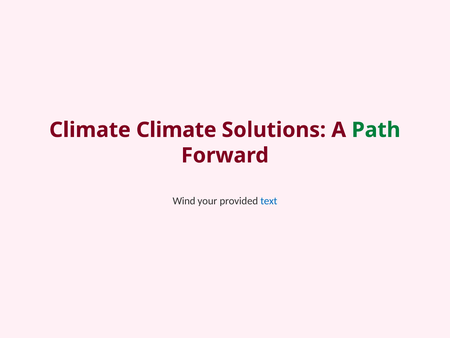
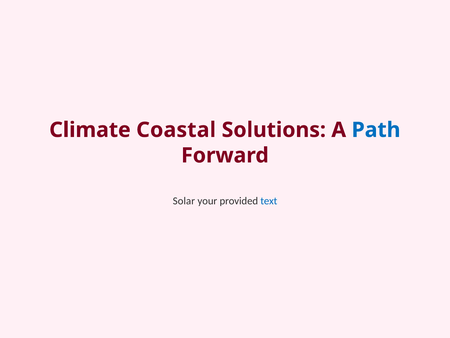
Climate Climate: Climate -> Coastal (176, 130)
Path colour: green -> blue (376, 130)
Wind: Wind -> Solar (184, 201)
